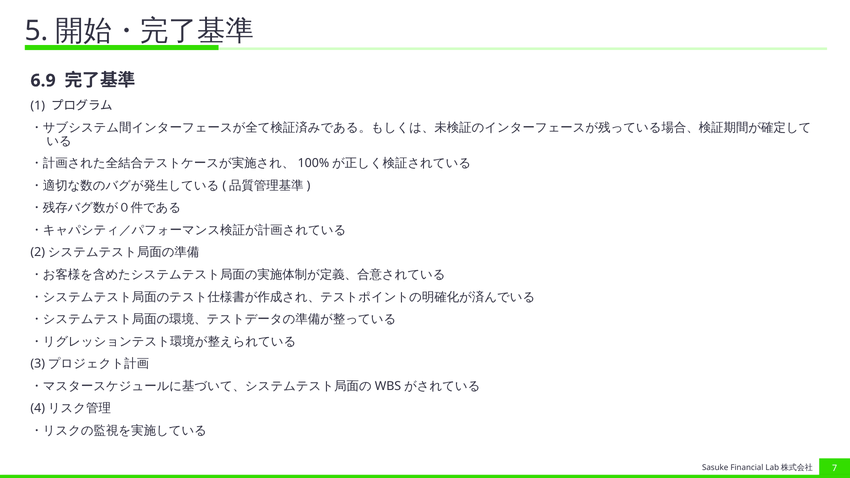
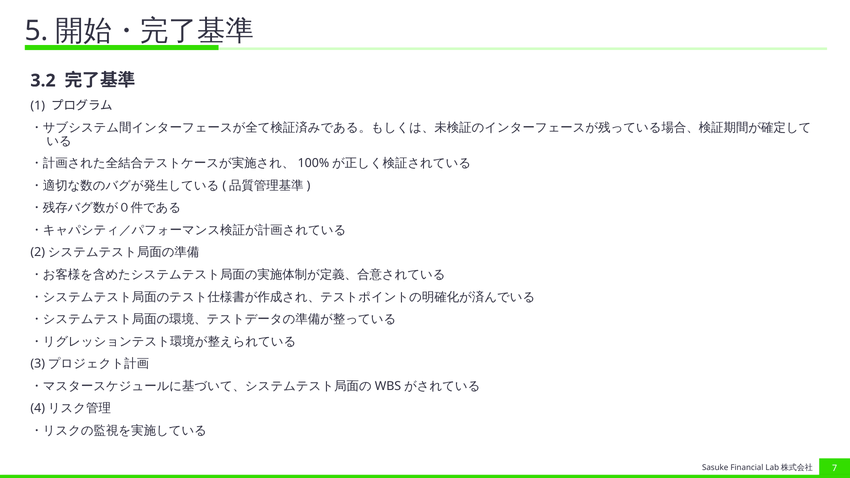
6.9: 6.9 -> 3.2 (43, 81)
